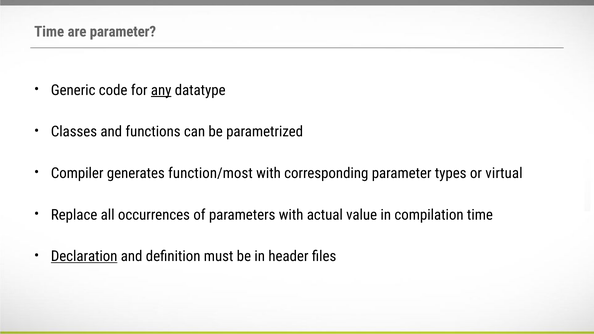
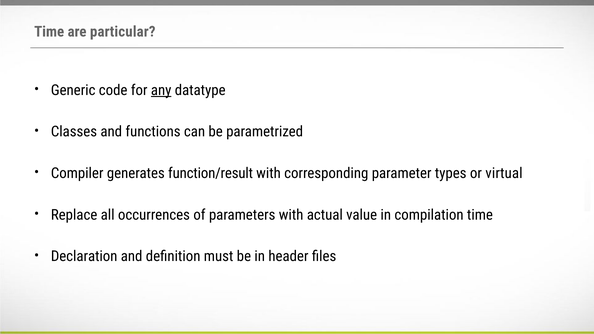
are parameter: parameter -> particular (123, 32)
function/most: function/most -> function/result (211, 173)
Declaration underline: present -> none (84, 256)
